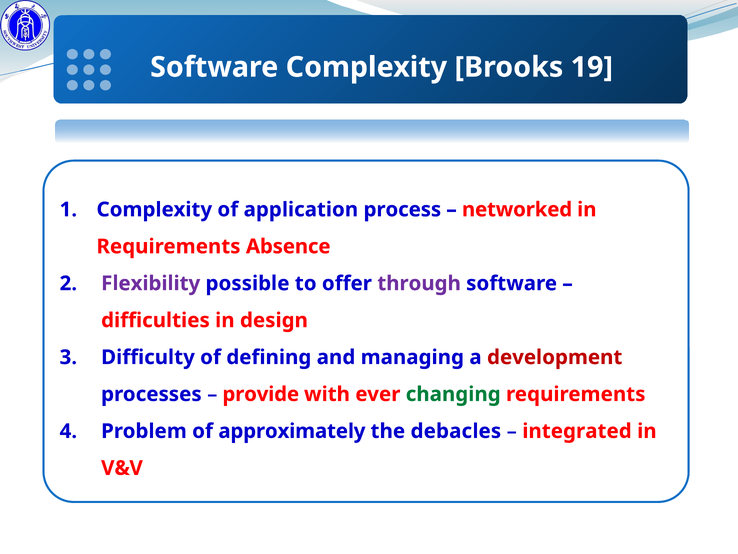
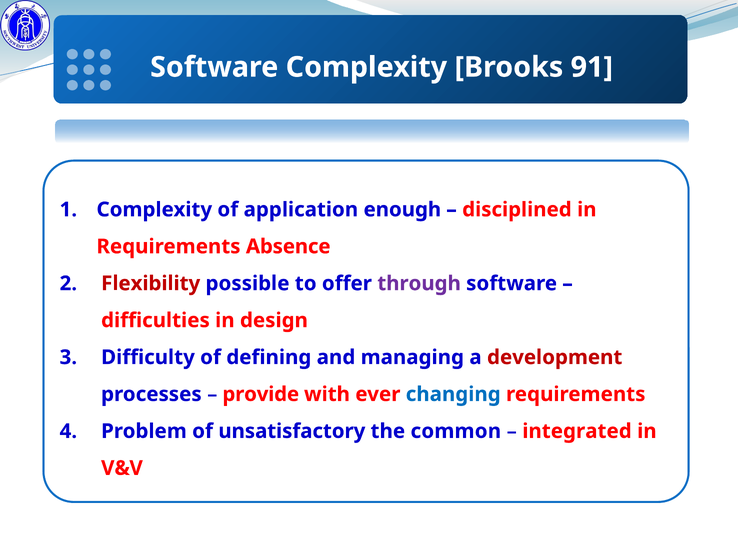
19: 19 -> 91 (592, 67)
process: process -> enough (402, 209)
networked: networked -> disciplined (517, 209)
Flexibility colour: purple -> red (151, 283)
changing colour: green -> blue (453, 394)
approximately: approximately -> unsatisfactory (292, 431)
debacles: debacles -> common (456, 431)
